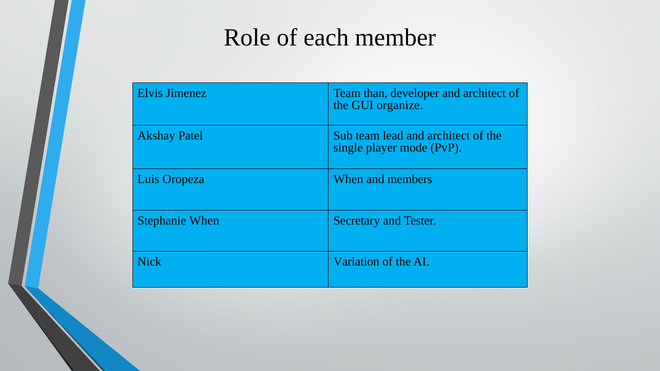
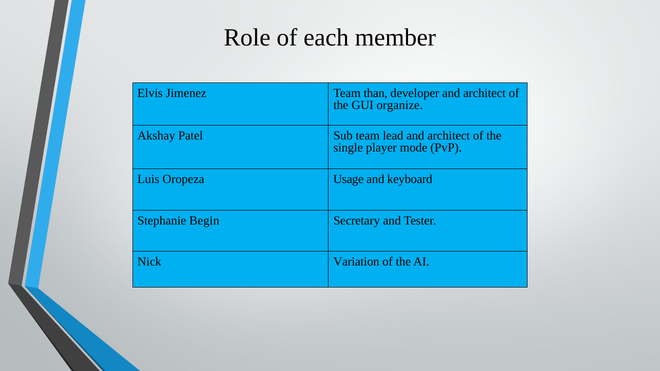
Oropeza When: When -> Usage (348, 179)
members: members -> keyboard (410, 179)
Stephanie When: When -> Begin (204, 221)
